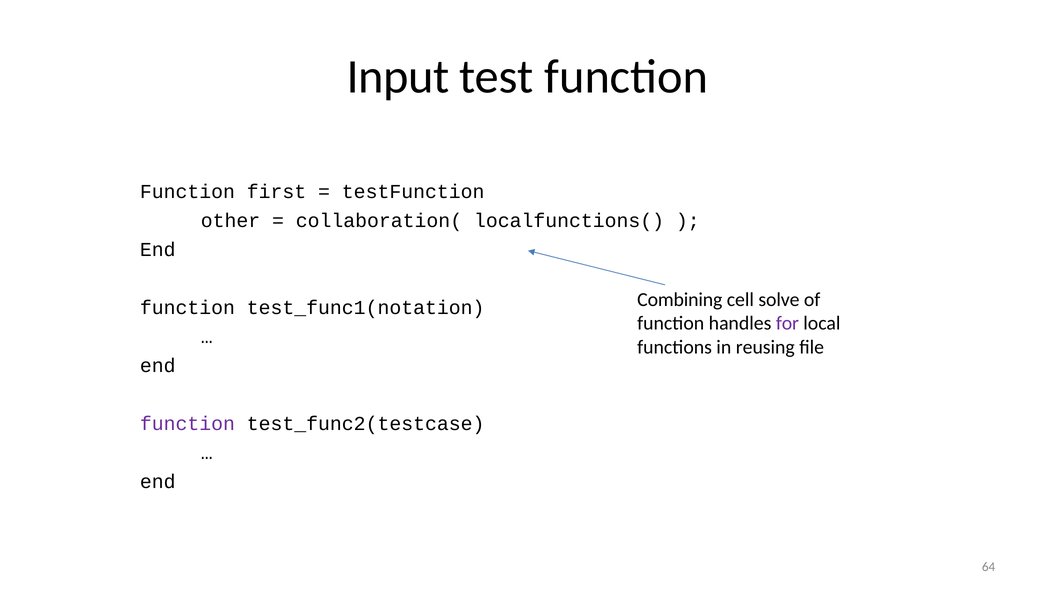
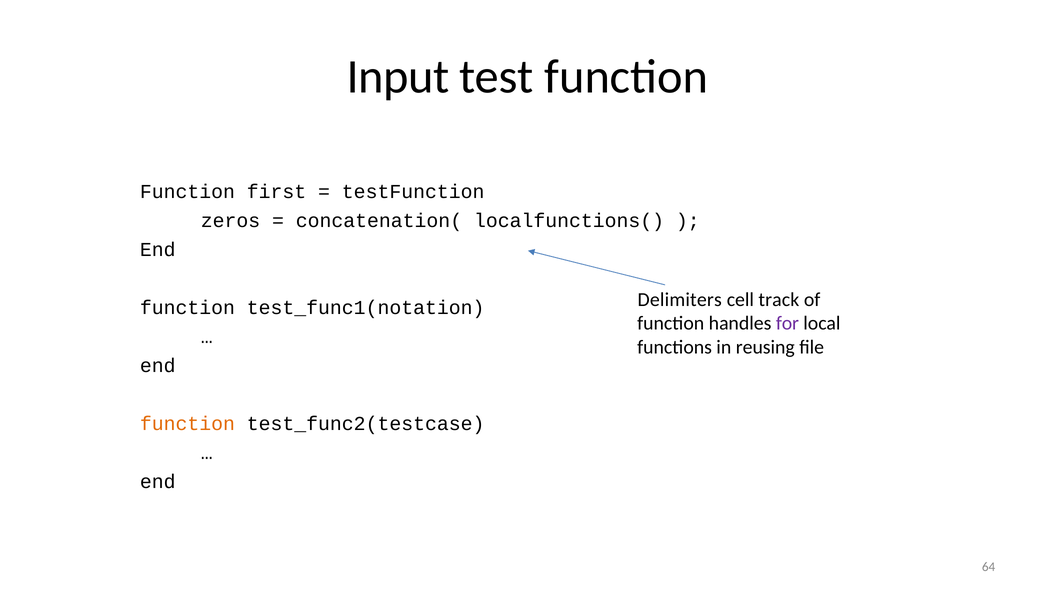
other: other -> zeros (230, 221)
collaboration(: collaboration( -> concatenation( (379, 221)
Combining: Combining -> Delimiters (680, 300)
solve: solve -> track (779, 300)
function colour: purple -> orange (187, 424)
